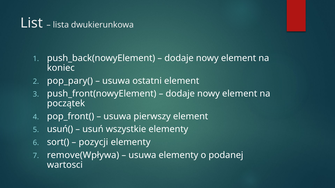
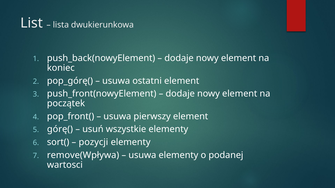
pop_pary(: pop_pary( -> pop_górę( (70, 81)
usuń(: usuń( -> górę( (60, 130)
